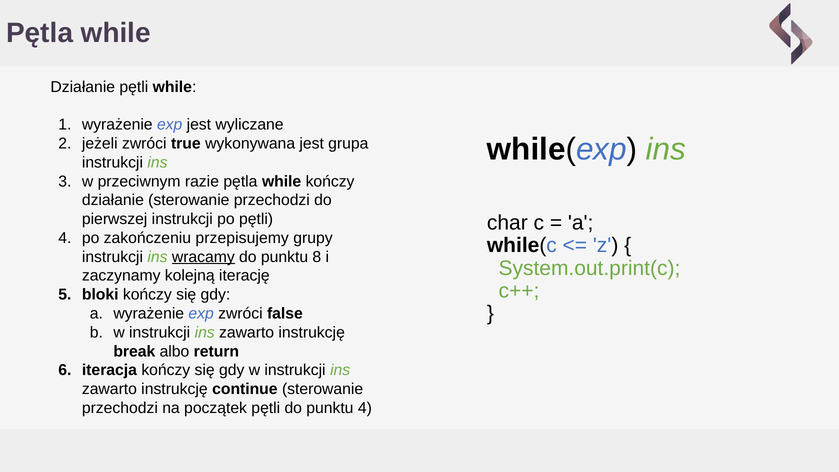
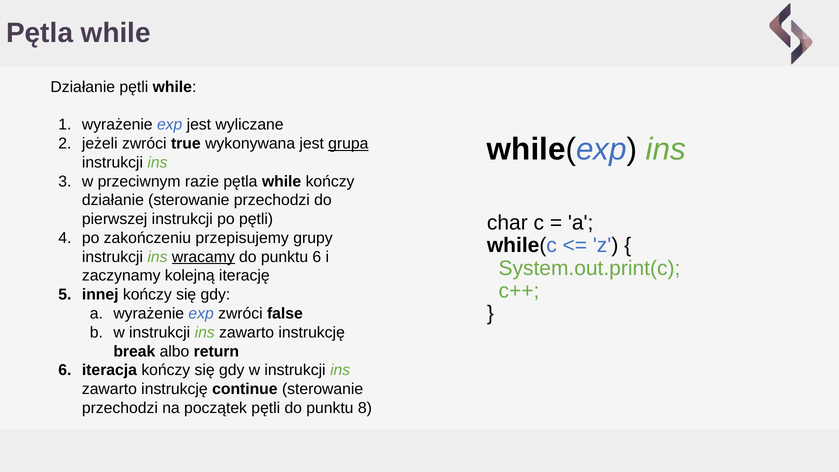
grupa underline: none -> present (348, 144)
punktu 8: 8 -> 6 (317, 257)
bloki: bloki -> innej (100, 295)
punktu 4: 4 -> 8 (365, 408)
